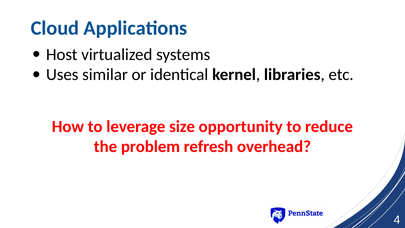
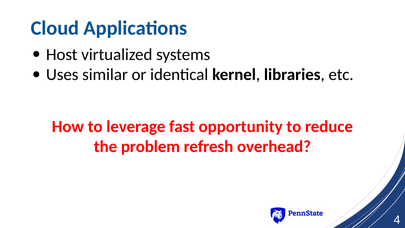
size: size -> fast (182, 126)
